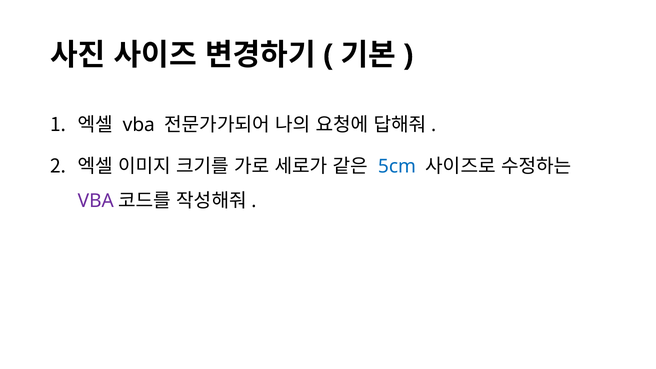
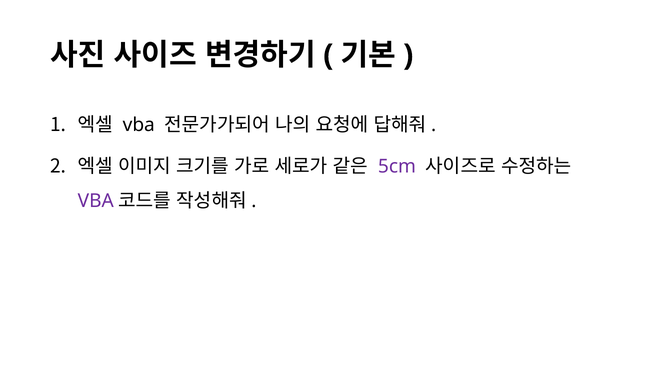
5cm colour: blue -> purple (397, 166)
